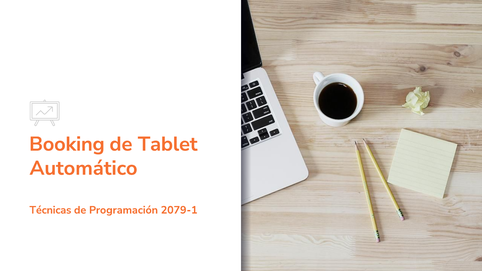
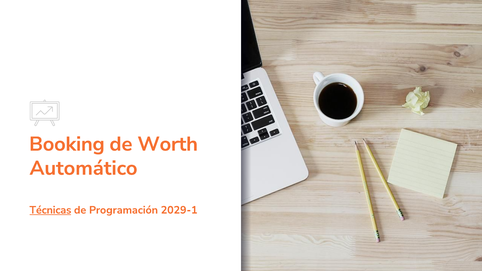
Tablet: Tablet -> Worth (168, 144)
Técnicas underline: none -> present (50, 210)
2079-1: 2079-1 -> 2029-1 (179, 210)
